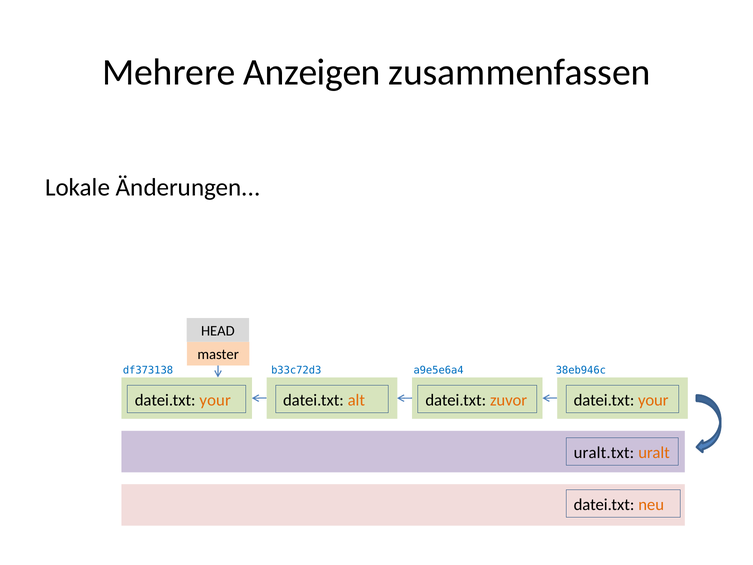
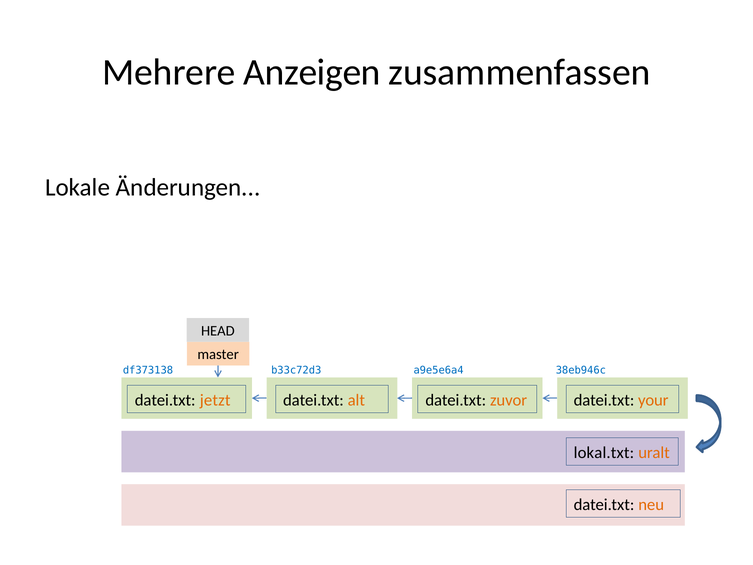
your: your -> jetzt (215, 400)
uralt.txt: uralt.txt -> lokal.txt (604, 452)
